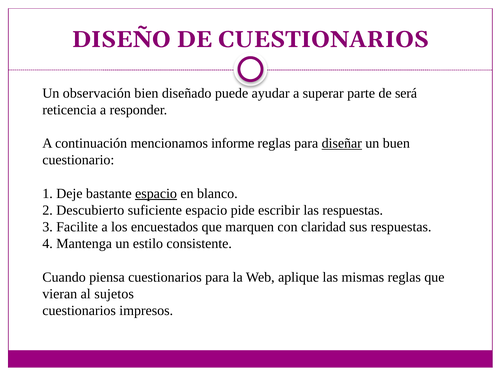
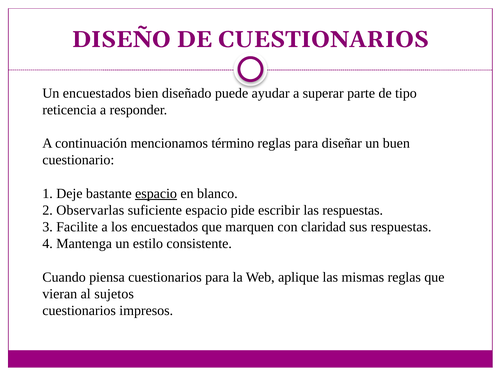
Un observación: observación -> encuestados (97, 93)
será: será -> tipo (406, 93)
informe: informe -> término (233, 143)
diseñar underline: present -> none (342, 143)
Descubierto: Descubierto -> Observarlas (90, 210)
